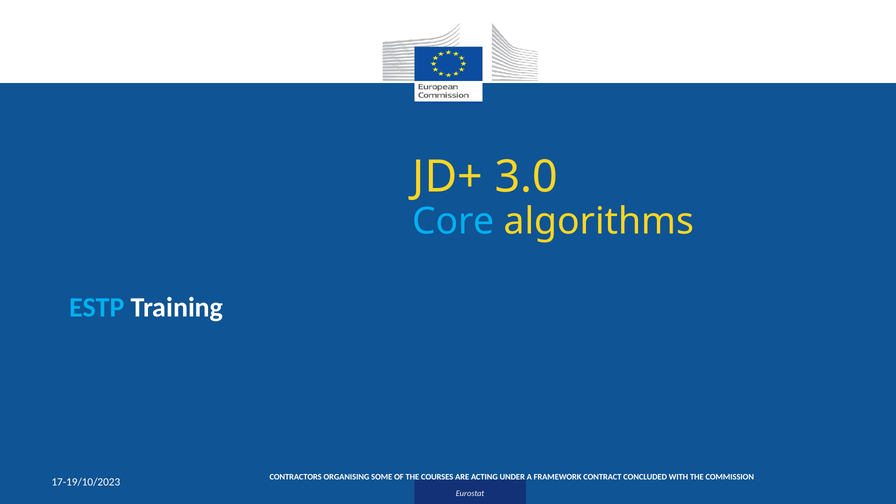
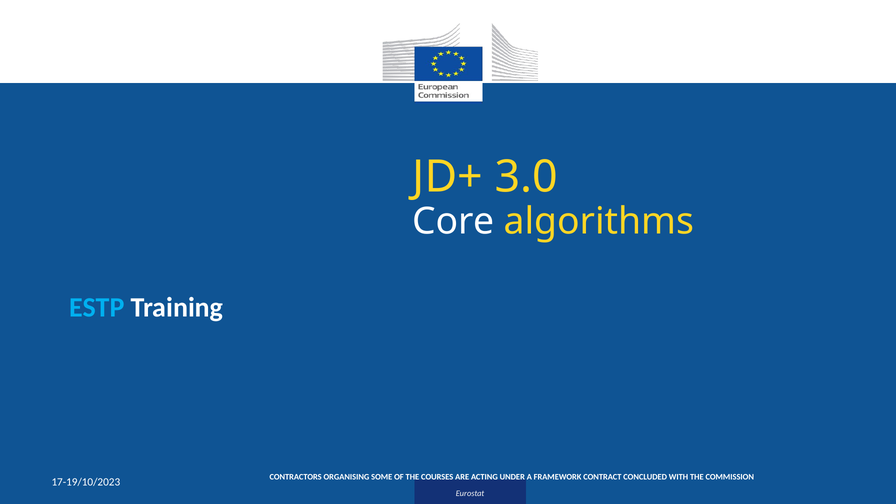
Core colour: light blue -> white (453, 221)
